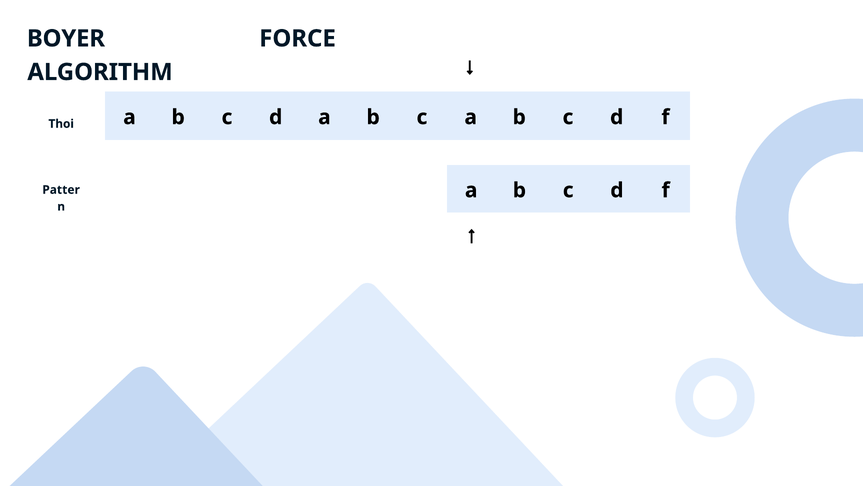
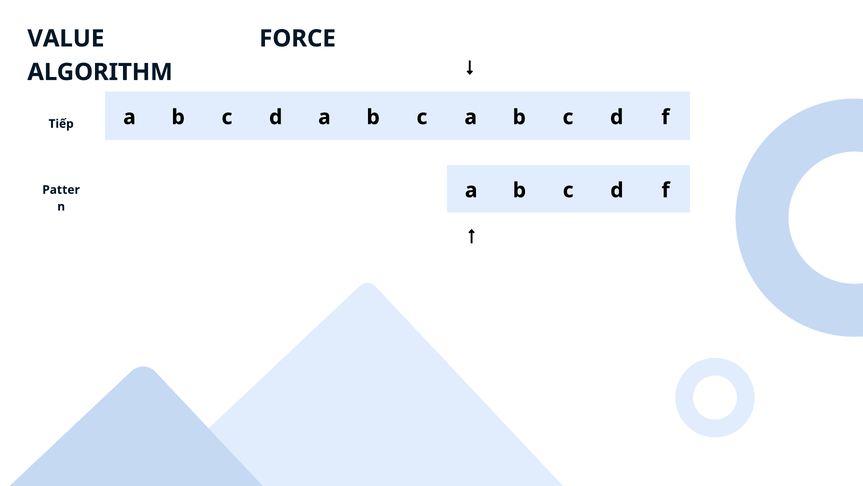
BOYER: BOYER -> VALUE (66, 38)
Thoi: Thoi -> Tiếp (61, 124)
